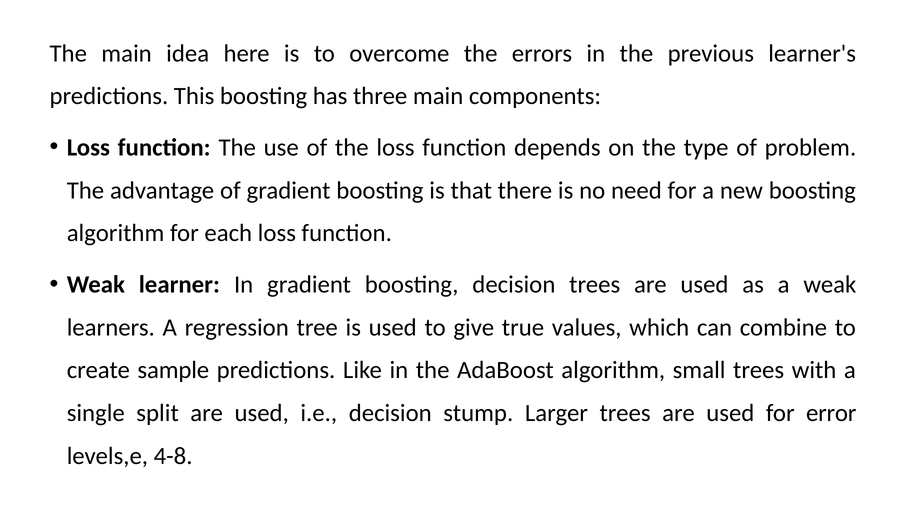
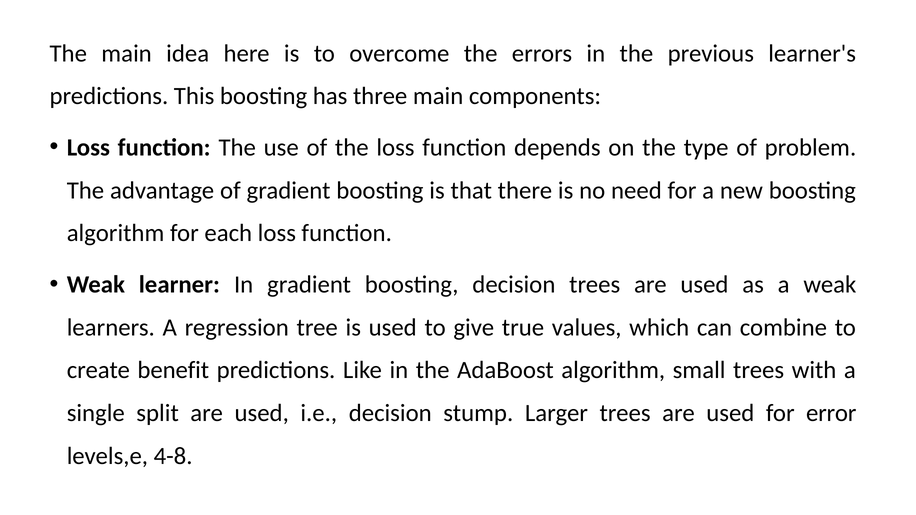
sample: sample -> benefit (173, 370)
